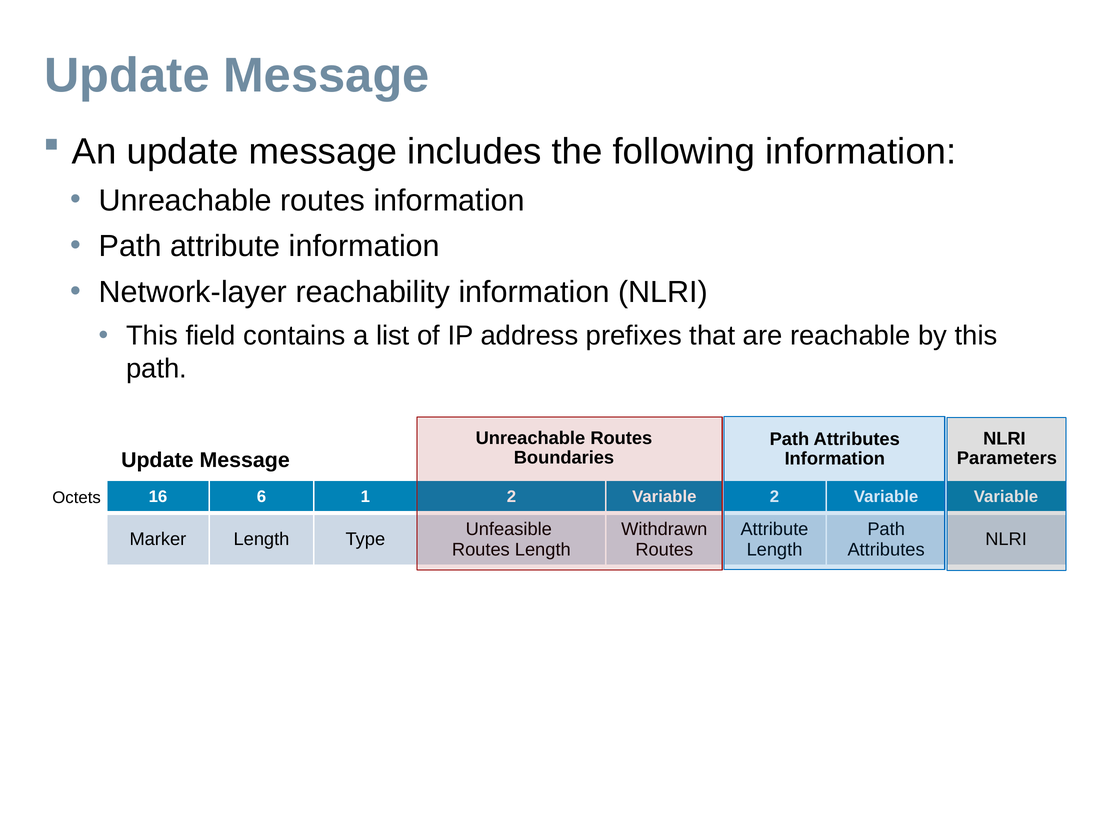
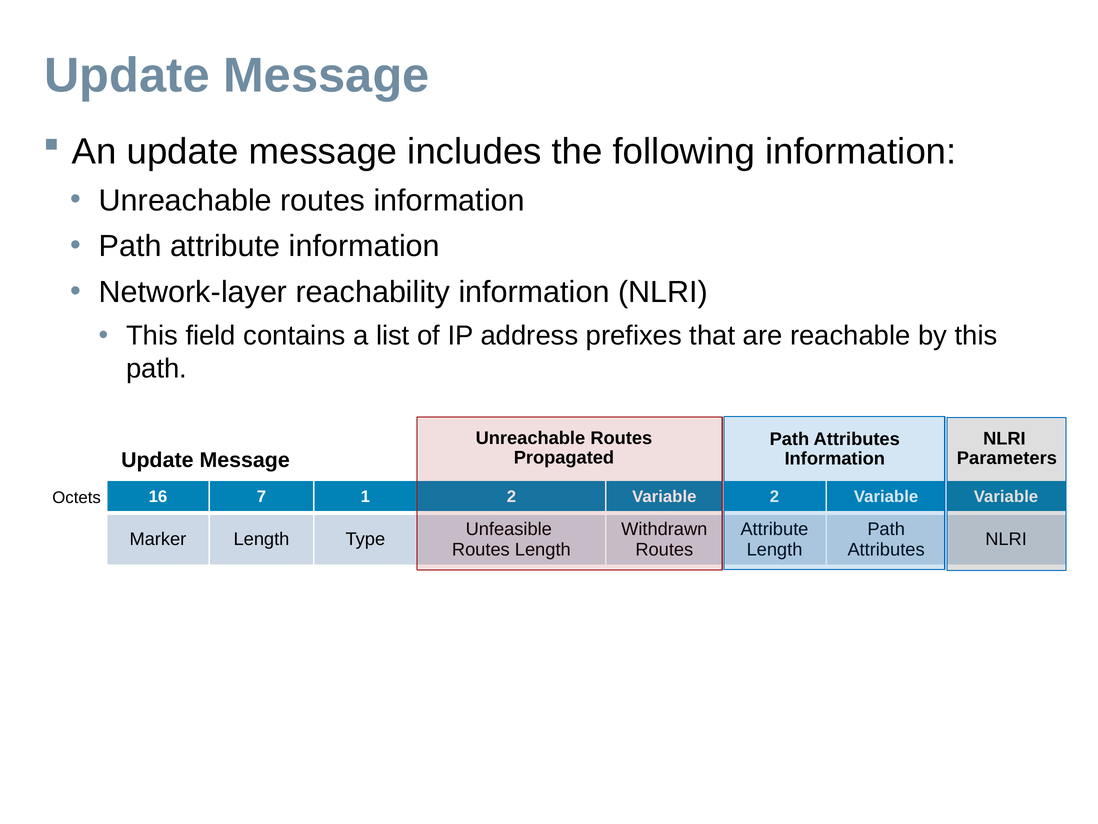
Boundaries: Boundaries -> Propagated (564, 458)
6: 6 -> 7 (261, 497)
